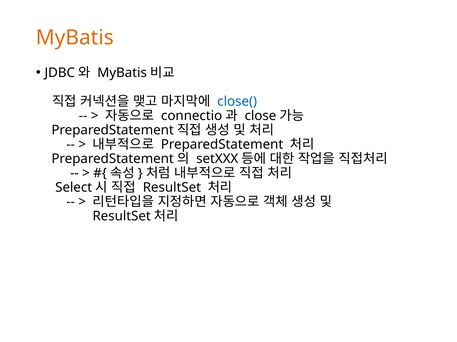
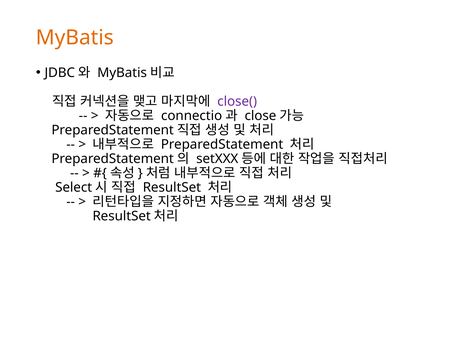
close( colour: blue -> purple (237, 102)
